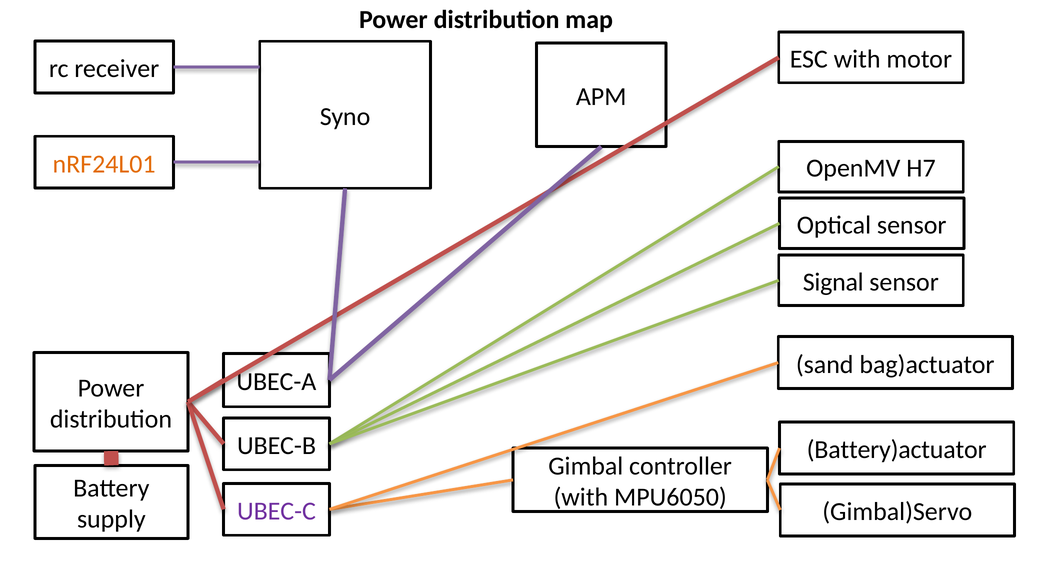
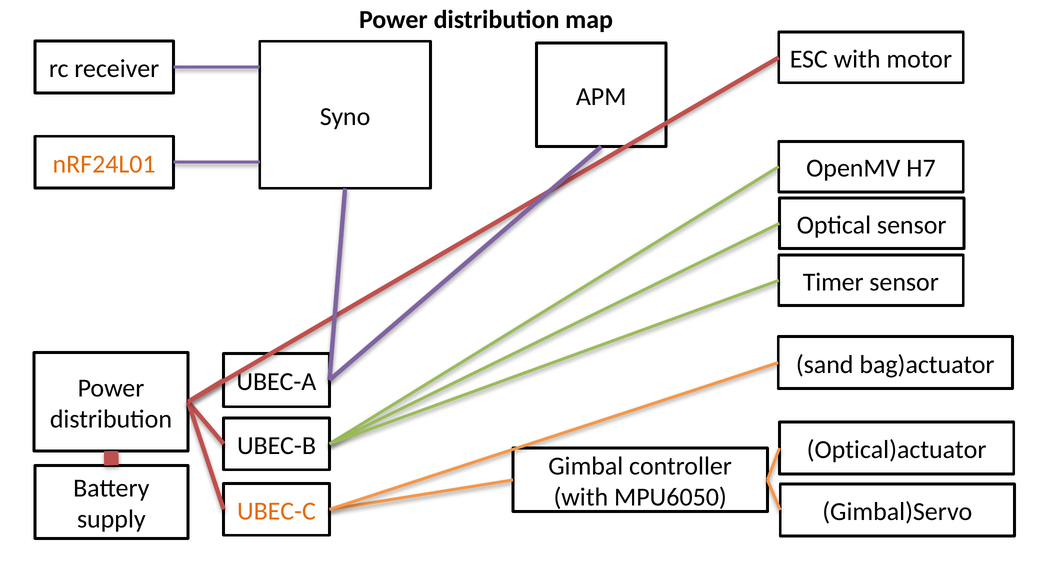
Signal: Signal -> Timer (833, 282)
Battery)actuator: Battery)actuator -> Optical)actuator (897, 450)
UBEC-C colour: purple -> orange (276, 512)
